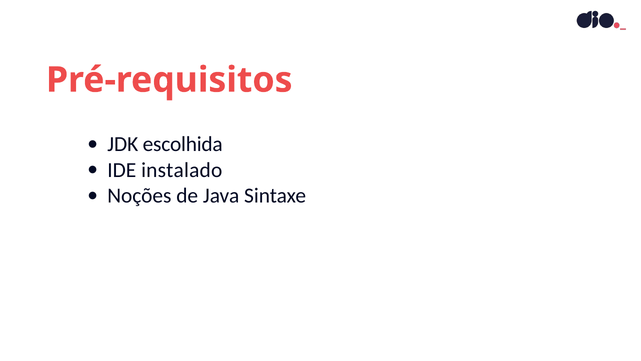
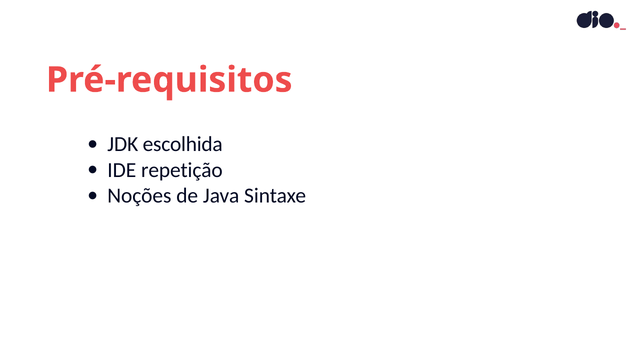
instalado: instalado -> repetição (182, 170)
